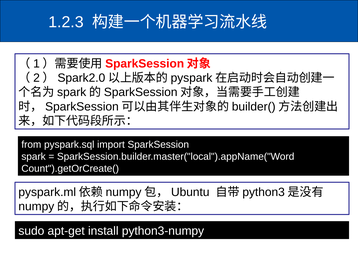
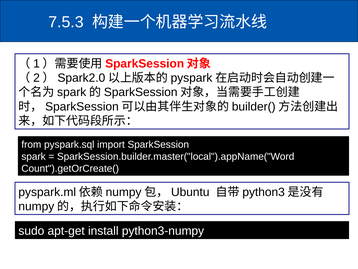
1.2.3: 1.2.3 -> 7.5.3 (66, 22)
